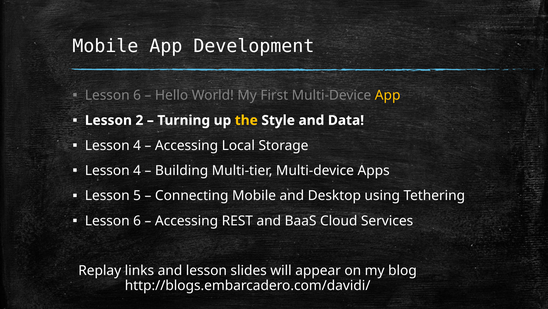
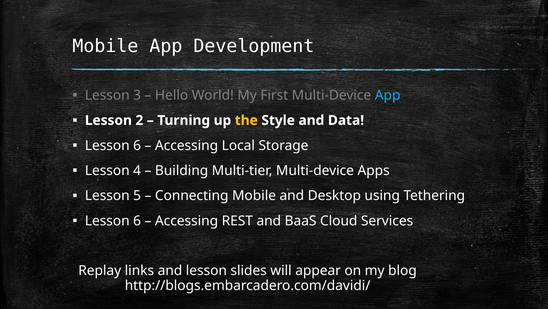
6: 6 -> 3 (137, 95)
App colour: yellow -> light blue (388, 95)
4: 4 -> 6 (137, 145)
